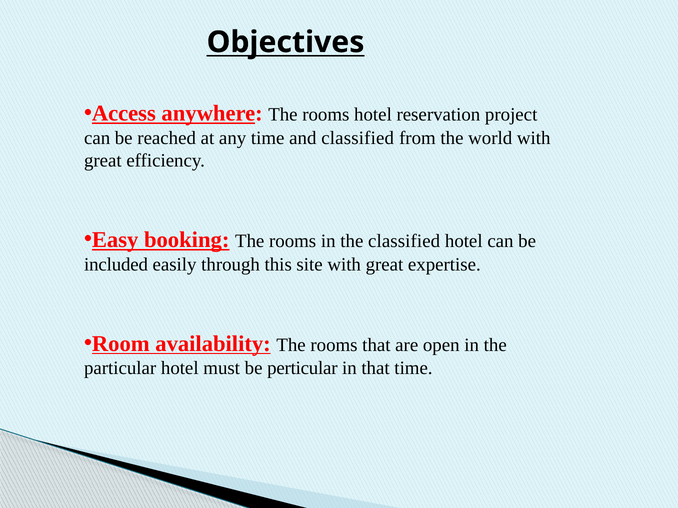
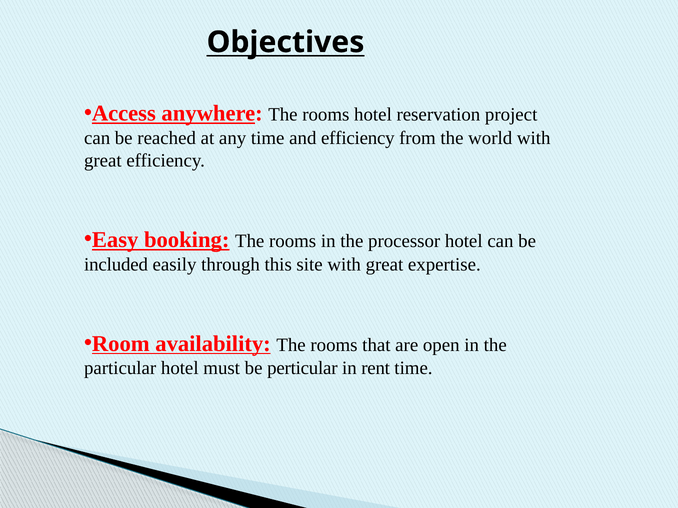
and classified: classified -> efficiency (358, 138)
the classified: classified -> processor (404, 241)
in that: that -> rent (376, 369)
